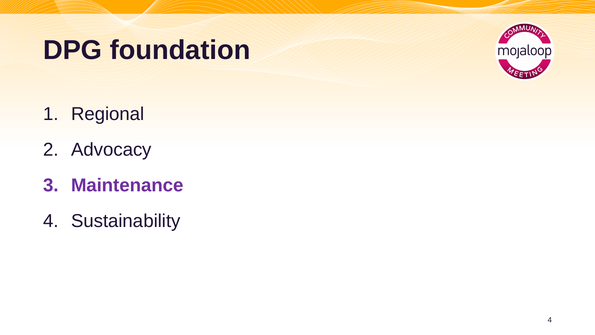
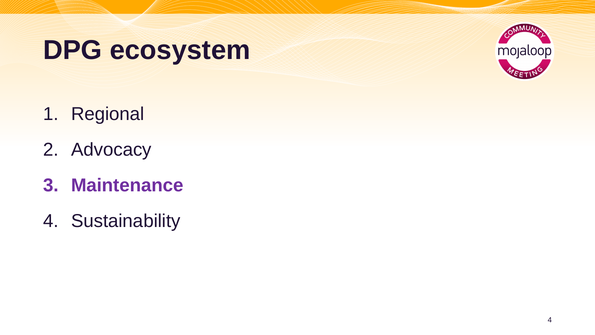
foundation: foundation -> ecosystem (180, 50)
